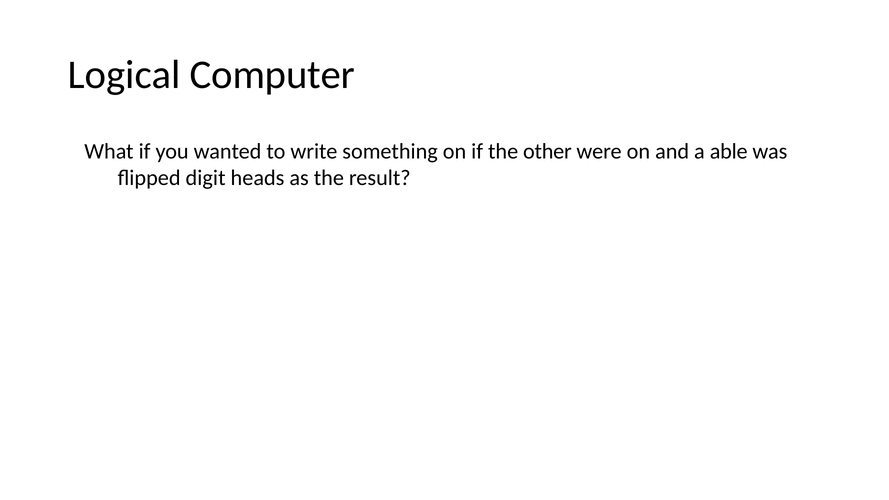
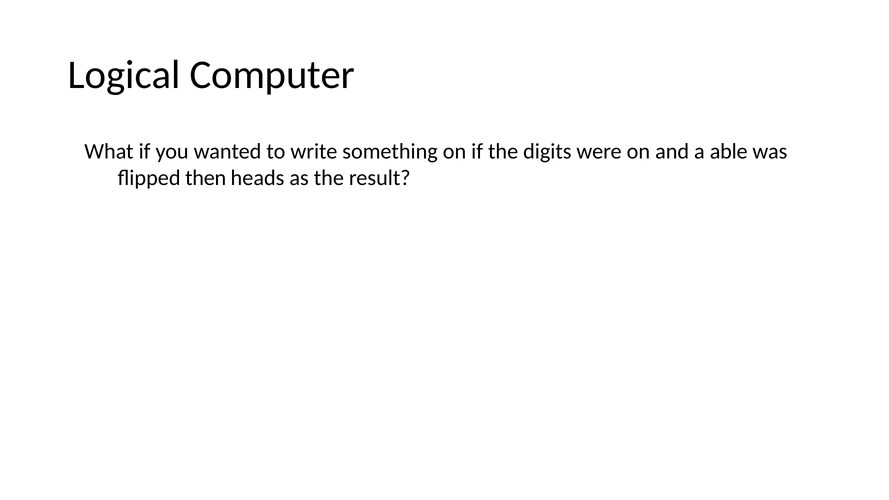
other: other -> digits (547, 151)
digit: digit -> then (206, 178)
